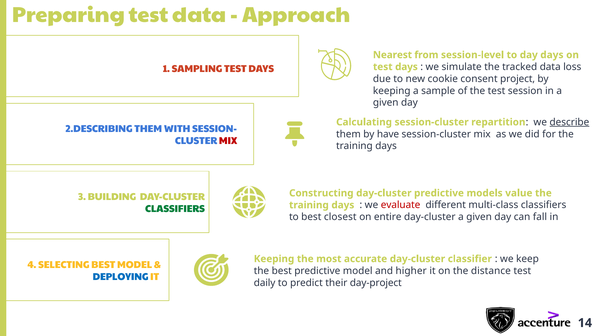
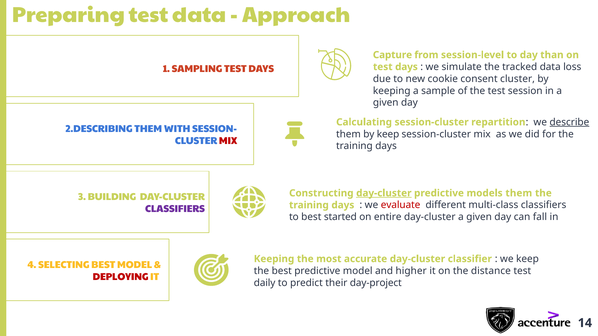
Nearest: Nearest -> Capture (392, 55)
day days: days -> than (552, 55)
consent project: project -> cluster (518, 79)
by have: have -> keep (388, 134)
day-cluster underline: none -> present (384, 193)
models value: value -> them (519, 193)
CLASSIFIERS colour: green -> purple (175, 209)
closest: closest -> started (340, 217)
DEPLOYING colour: blue -> red (121, 277)
